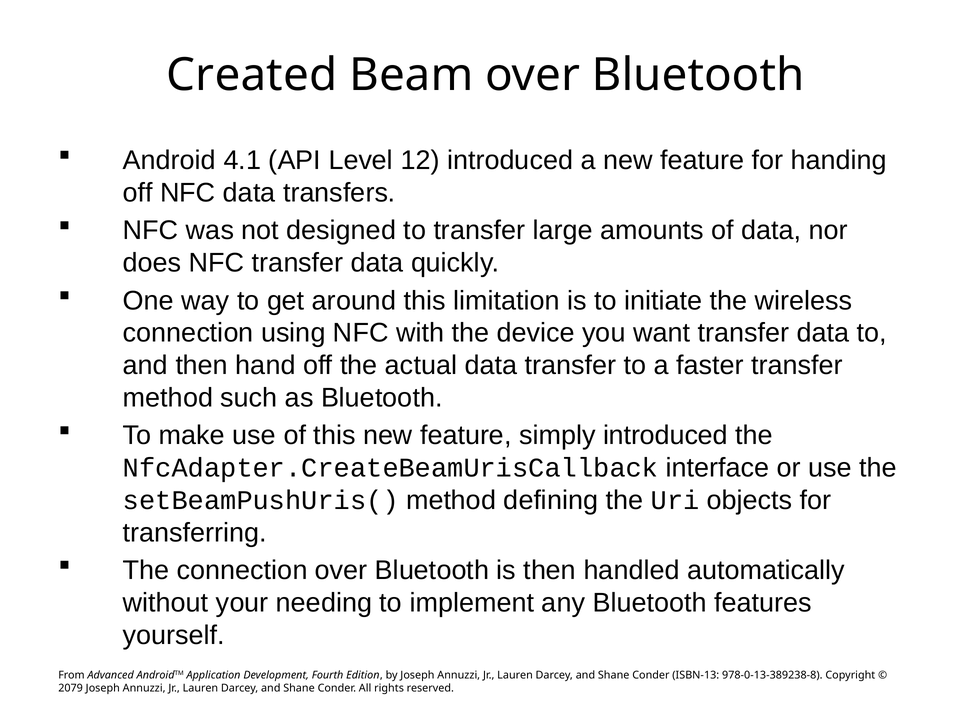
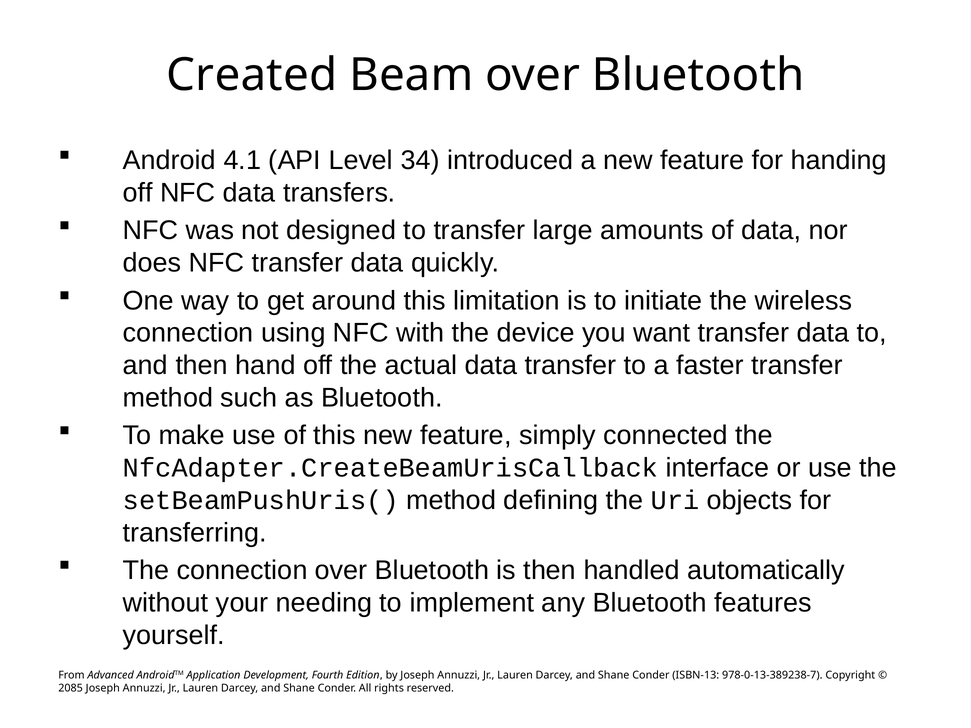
12: 12 -> 34 (420, 160)
simply introduced: introduced -> connected (665, 436)
978-0-13-389238-8: 978-0-13-389238-8 -> 978-0-13-389238-7 (772, 675)
2079: 2079 -> 2085 (71, 688)
